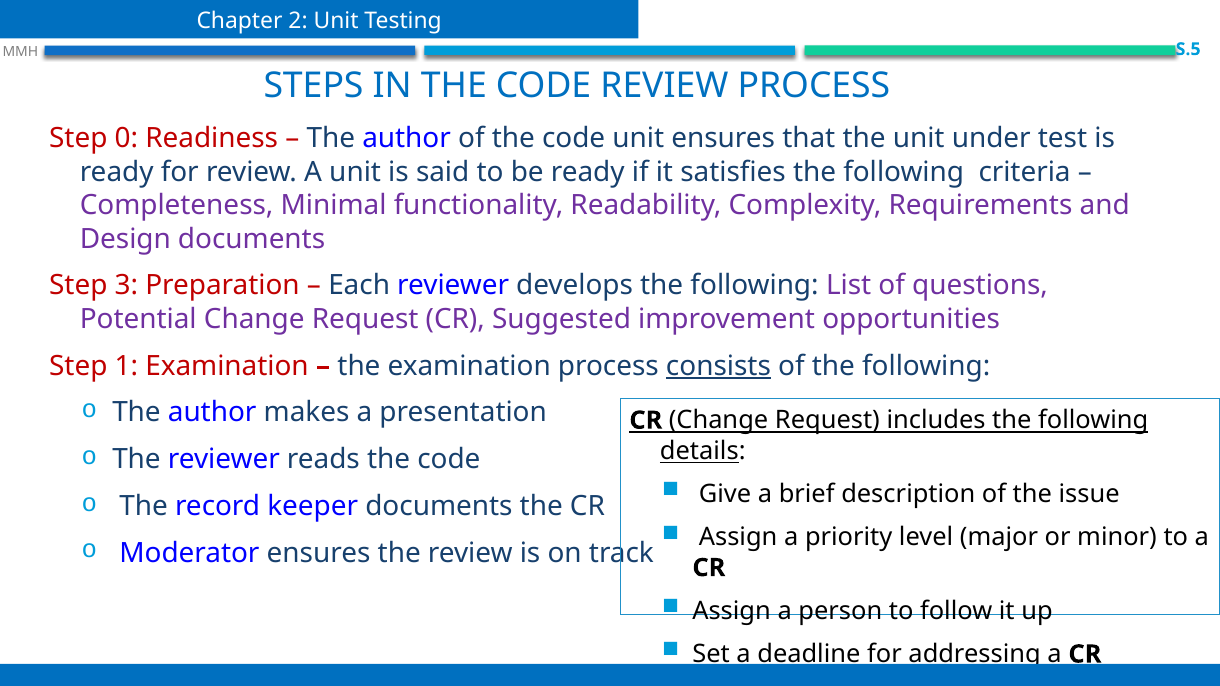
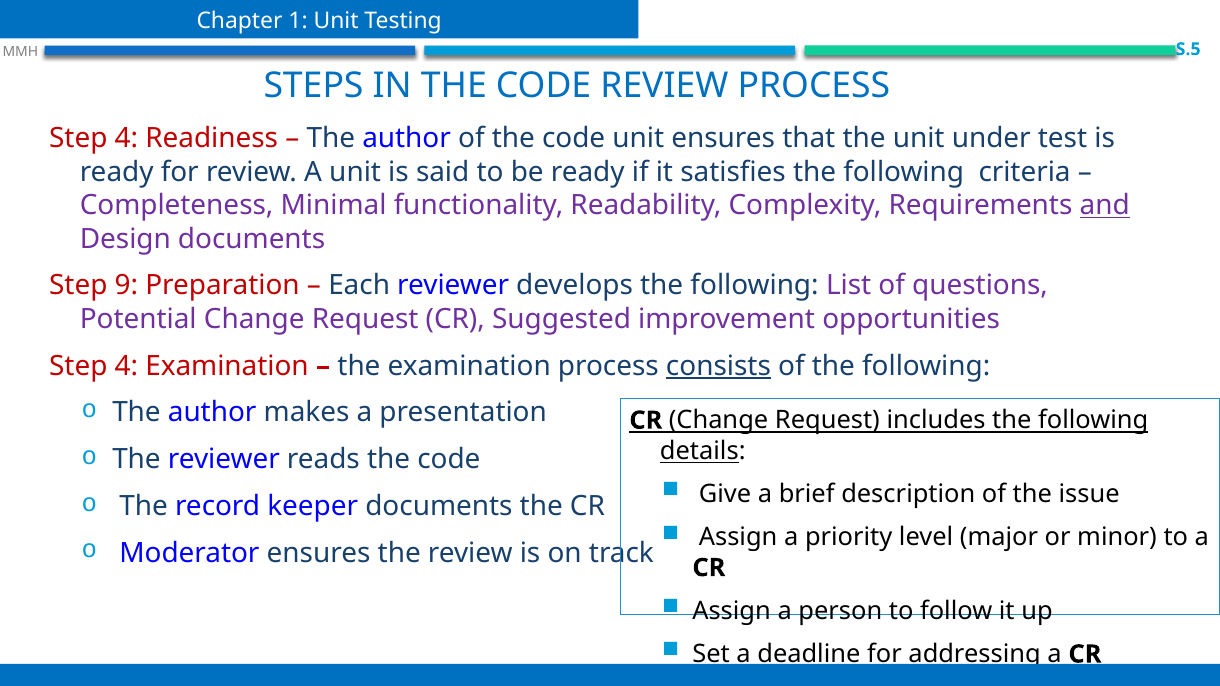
2: 2 -> 1 (298, 21)
0: 0 -> 4 (126, 138)
and underline: none -> present (1105, 205)
3: 3 -> 9 (126, 286)
1: 1 -> 4 (126, 366)
